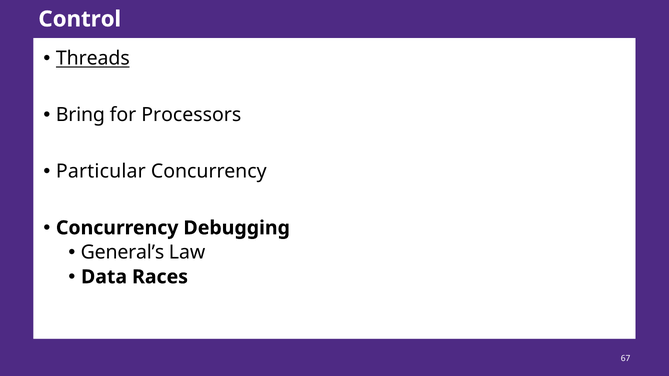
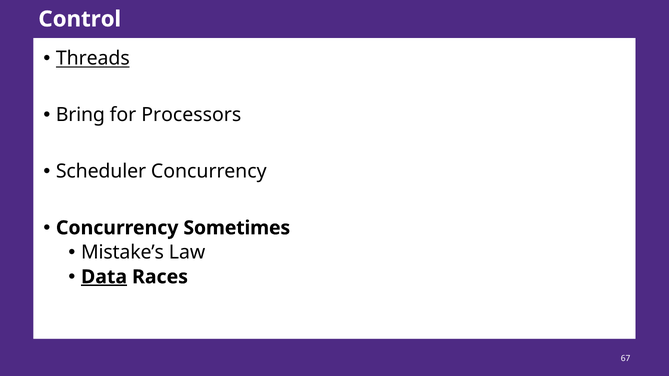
Particular: Particular -> Scheduler (101, 172)
Debugging: Debugging -> Sometimes (237, 228)
General’s: General’s -> Mistake’s (122, 253)
Data underline: none -> present (104, 277)
